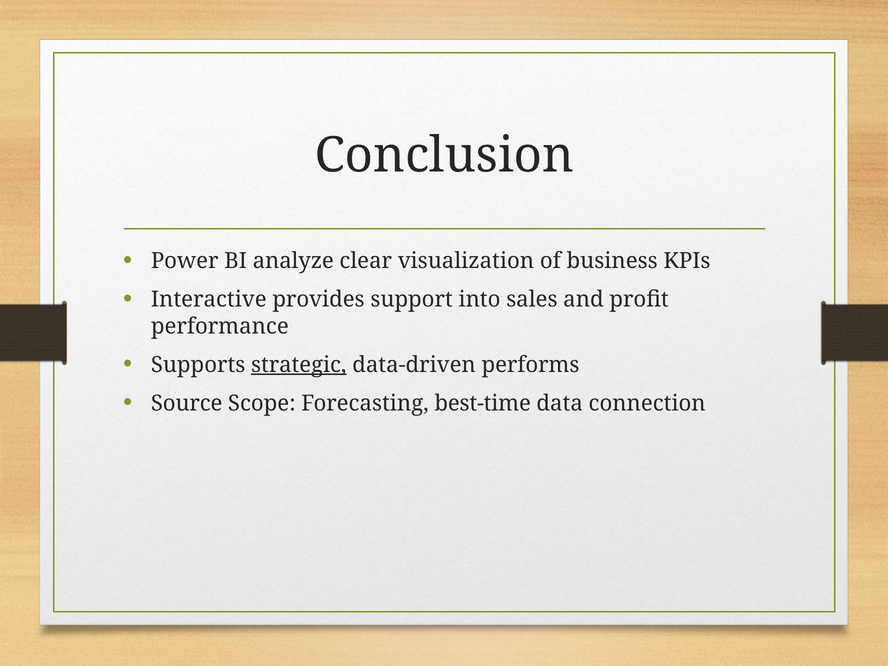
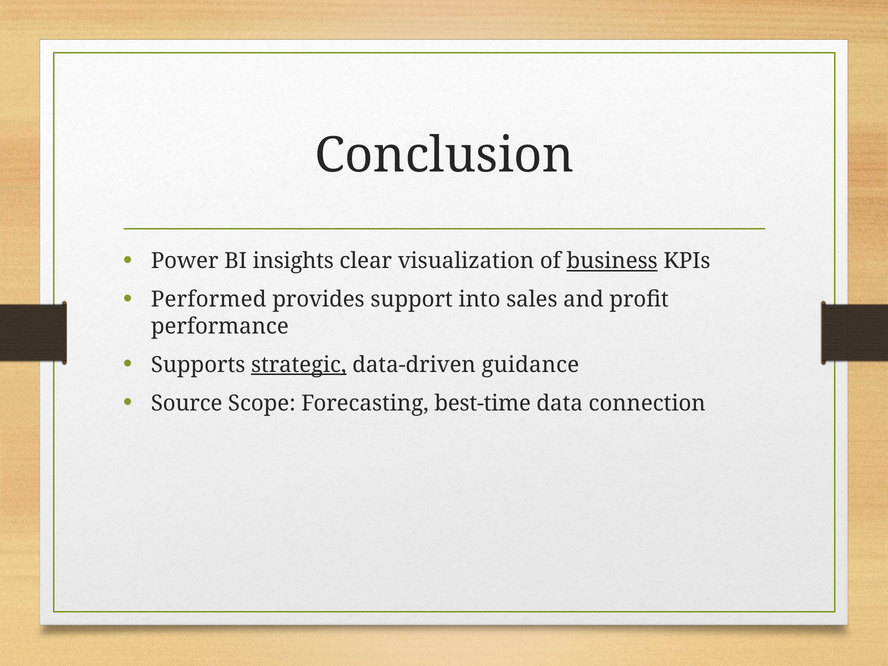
analyze: analyze -> insights (293, 261)
business underline: none -> present (612, 261)
Interactive: Interactive -> Performed (209, 300)
performs: performs -> guidance (530, 365)
